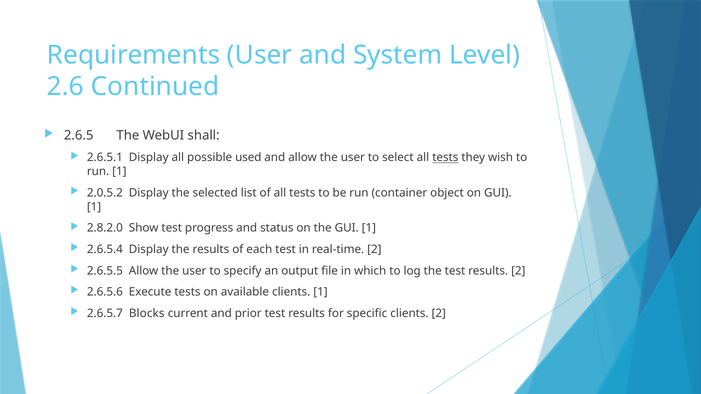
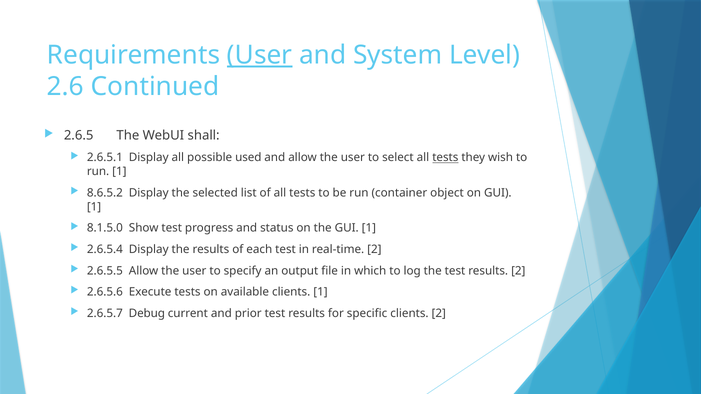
User underline: none -> present (260, 55)
2.0.5.2: 2.0.5.2 -> 8.6.5.2 (105, 193)
2.8.2.0: 2.8.2.0 -> 8.1.5.0 (105, 228)
Blocks: Blocks -> Debug (147, 314)
